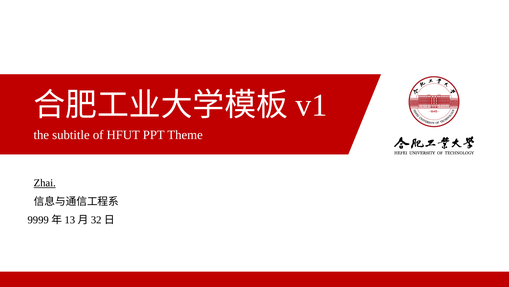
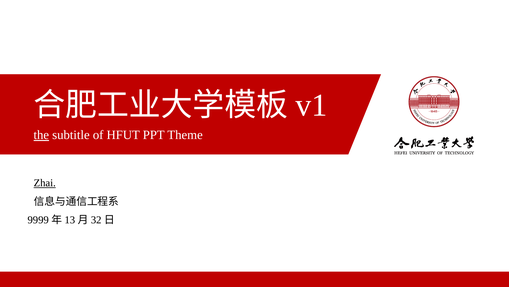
the underline: none -> present (41, 135)
